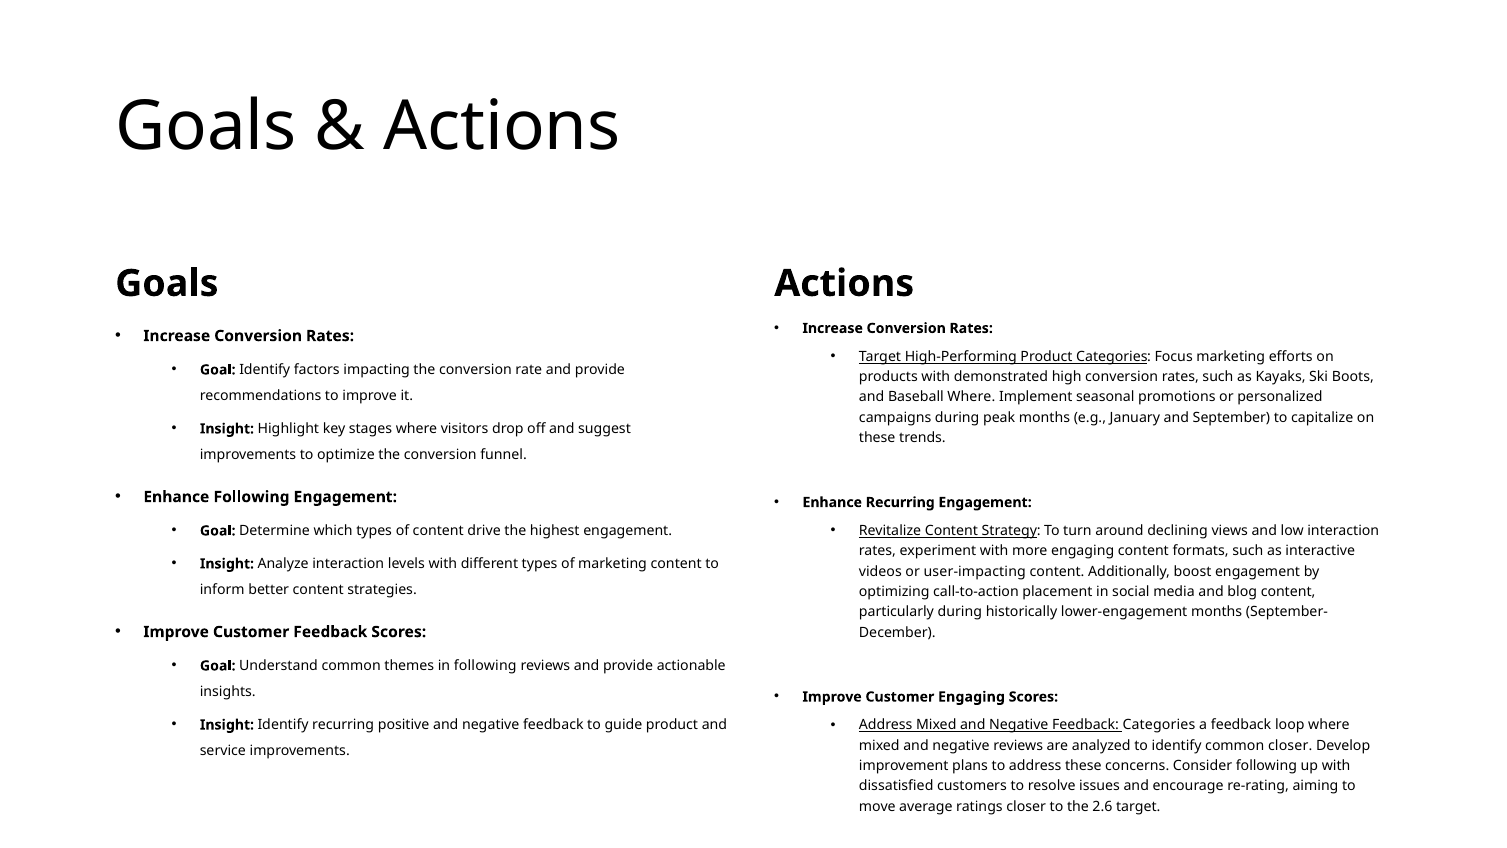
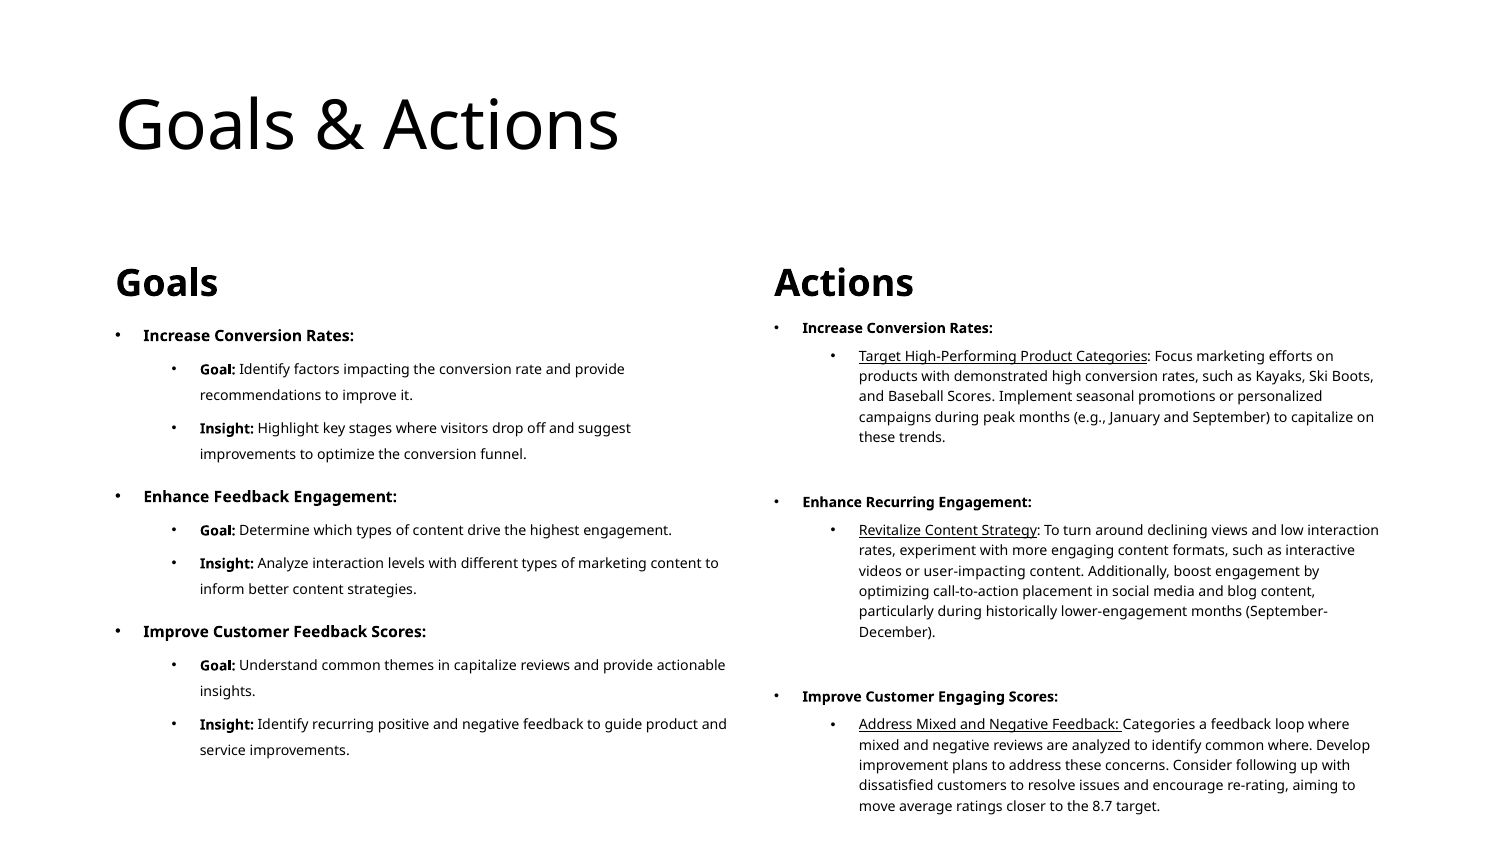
Baseball Where: Where -> Scores (971, 397)
Enhance Following: Following -> Feedback (251, 497)
in following: following -> capitalize (485, 666)
common closer: closer -> where (1290, 745)
2.6: 2.6 -> 8.7 (1102, 806)
